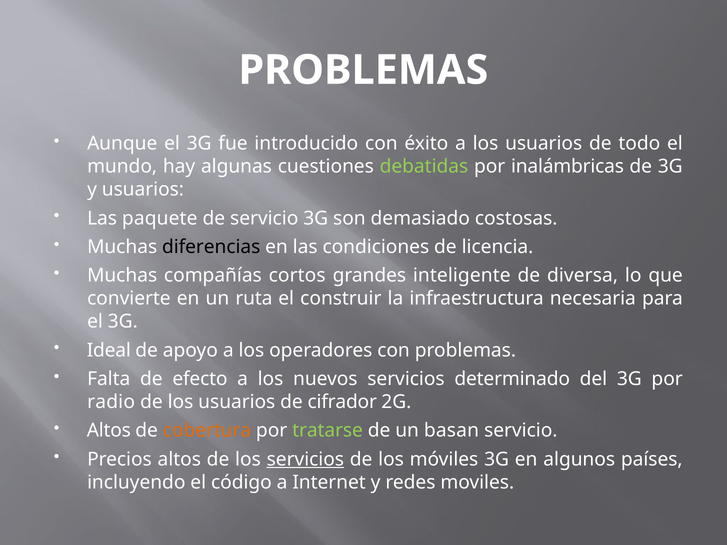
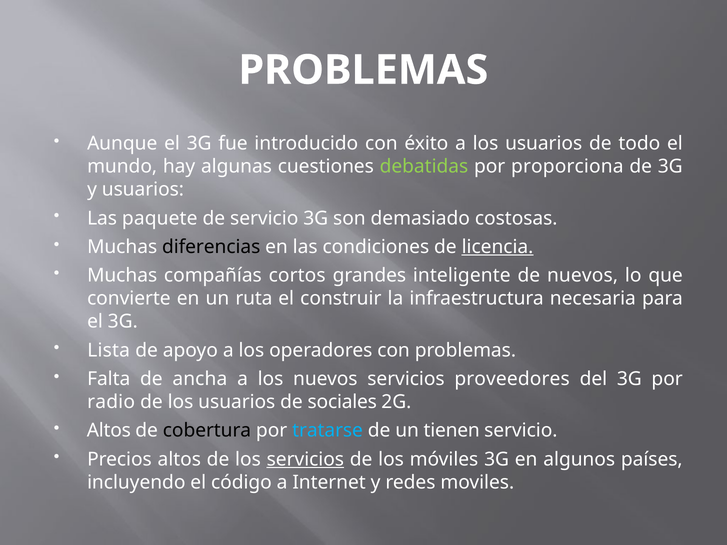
inalámbricas: inalámbricas -> proporciona (567, 167)
licencia underline: none -> present (497, 247)
de diversa: diversa -> nuevos (583, 276)
Ideal: Ideal -> Lista (109, 350)
efecto: efecto -> ancha (200, 379)
determinado: determinado -> proveedores (512, 379)
cifrador: cifrador -> sociales (342, 402)
cobertura colour: orange -> black (207, 431)
tratarse colour: light green -> light blue (328, 431)
basan: basan -> tienen (452, 431)
